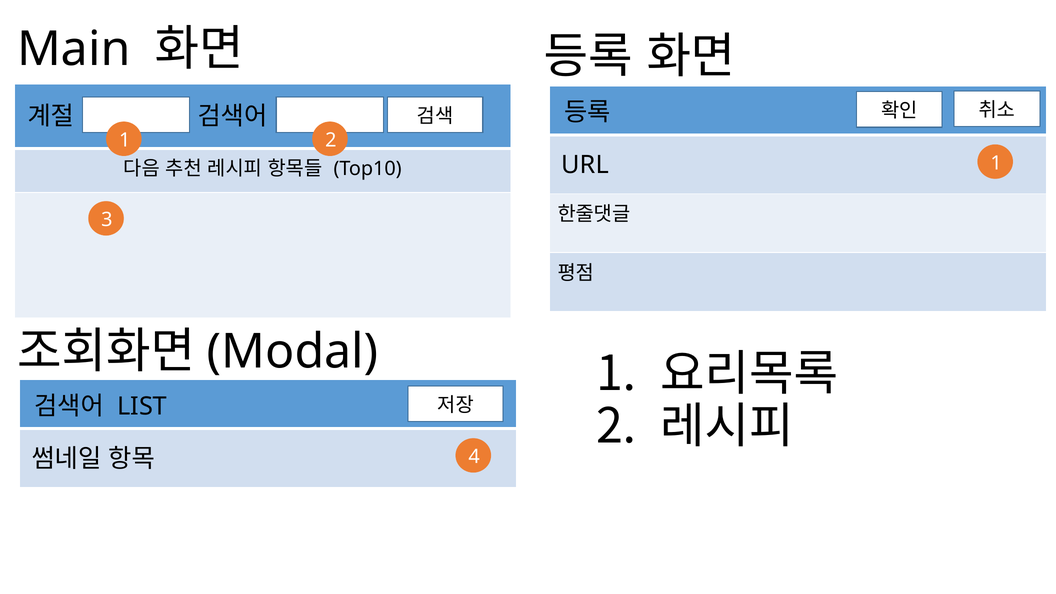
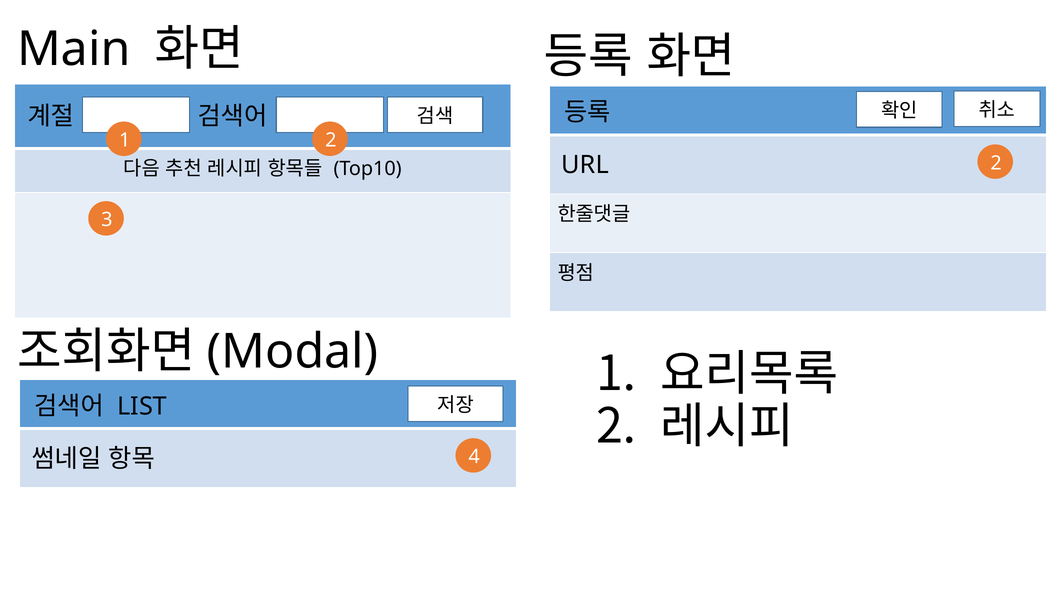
URL 1: 1 -> 2 (996, 163)
